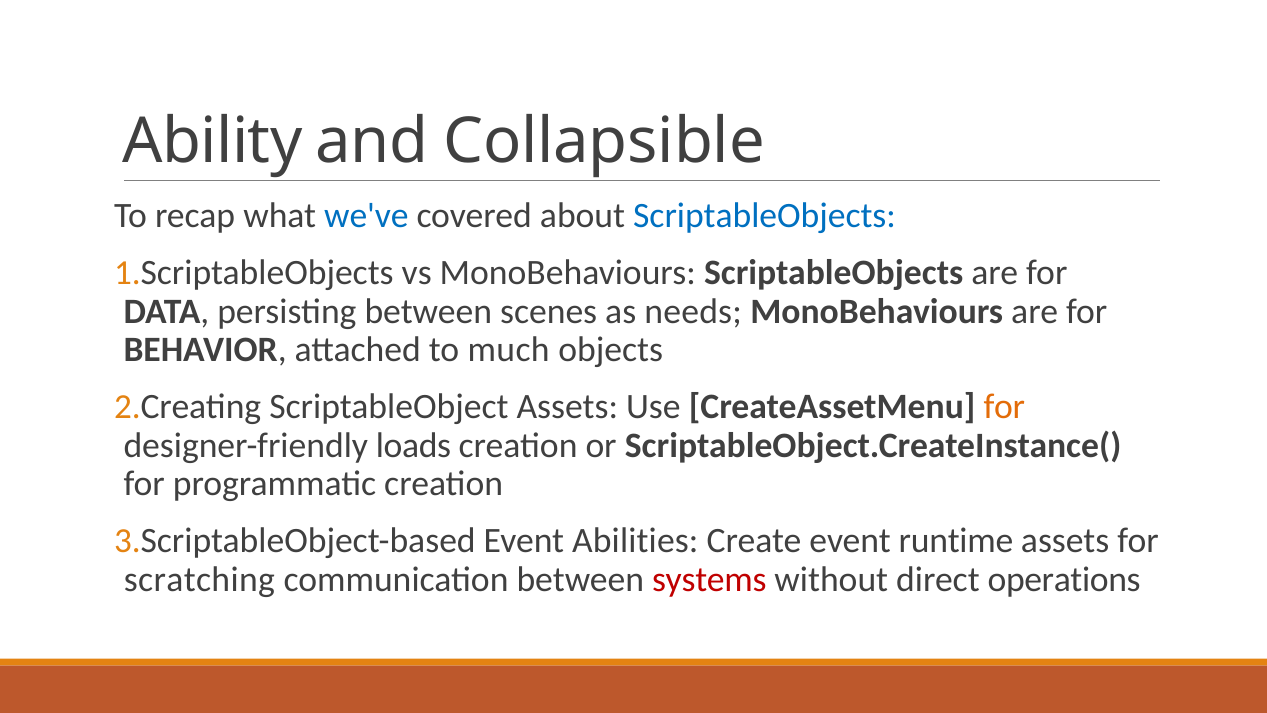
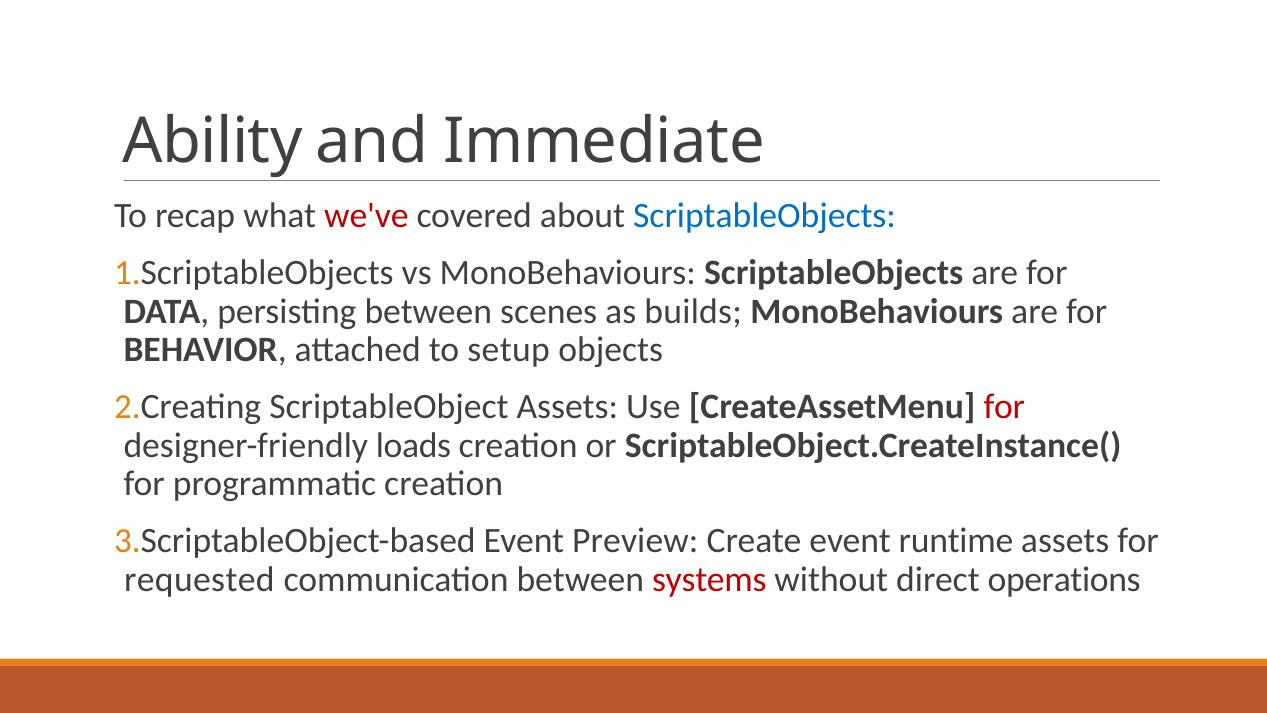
Collapsible: Collapsible -> Immediate (604, 142)
we've colour: blue -> red (366, 216)
needs: needs -> builds (693, 311)
much: much -> setup (509, 350)
for colour: orange -> red (1004, 407)
Abilities: Abilities -> Preview (635, 541)
scratching: scratching -> requested (199, 579)
